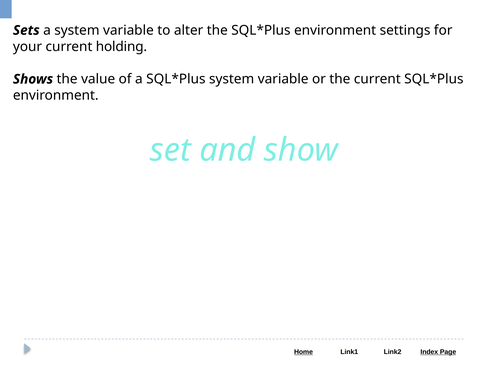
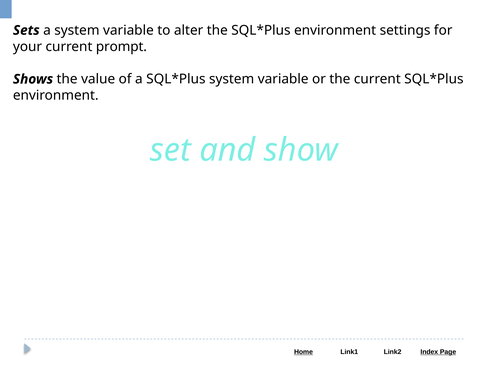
holding: holding -> prompt (121, 47)
